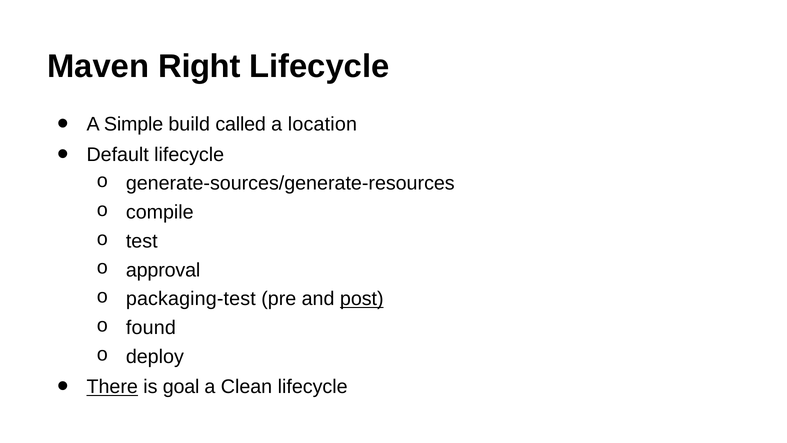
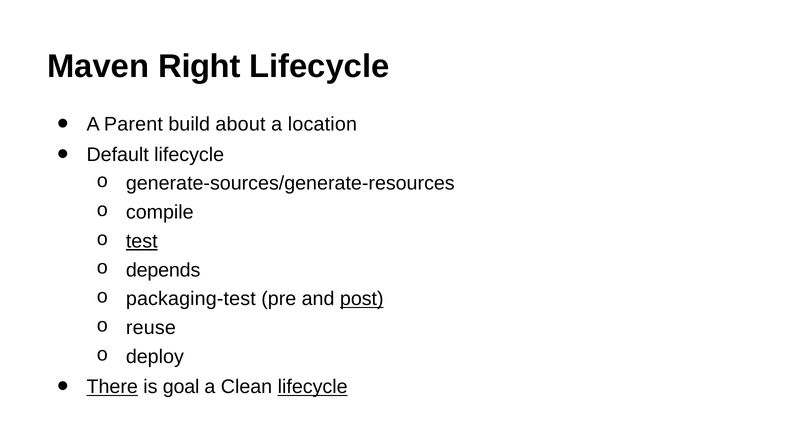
Simple: Simple -> Parent (133, 124)
called: called -> about (240, 124)
test underline: none -> present (142, 241)
approval: approval -> depends (163, 270)
found: found -> reuse (151, 328)
lifecycle underline: none -> present (313, 387)
